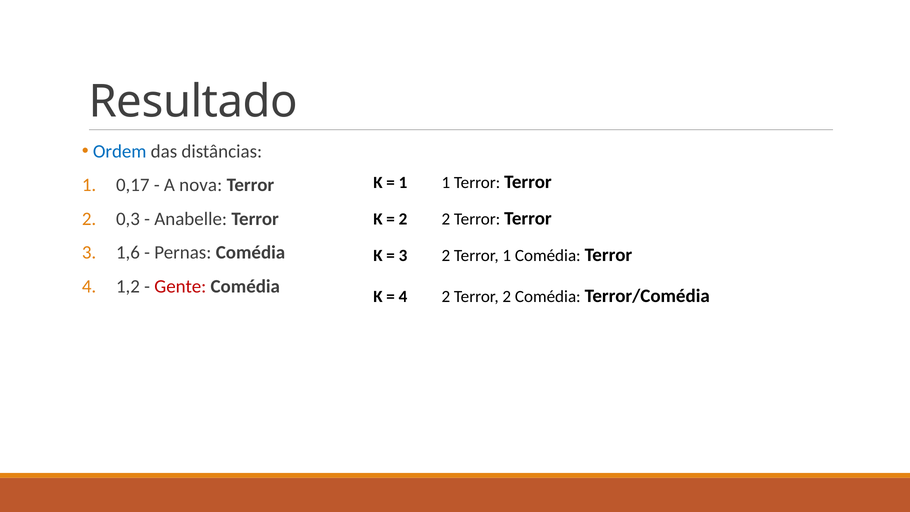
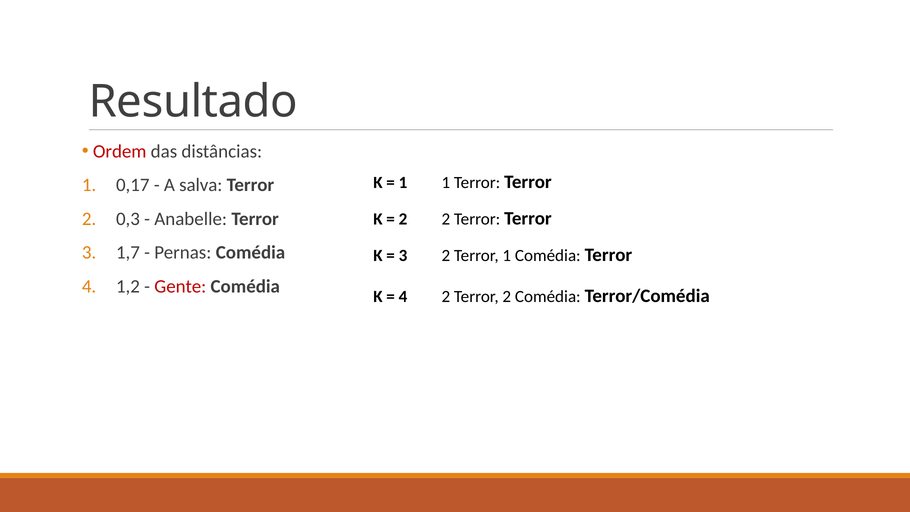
Ordem colour: blue -> red (120, 151)
nova: nova -> salva (201, 185)
1,6: 1,6 -> 1,7 (128, 253)
